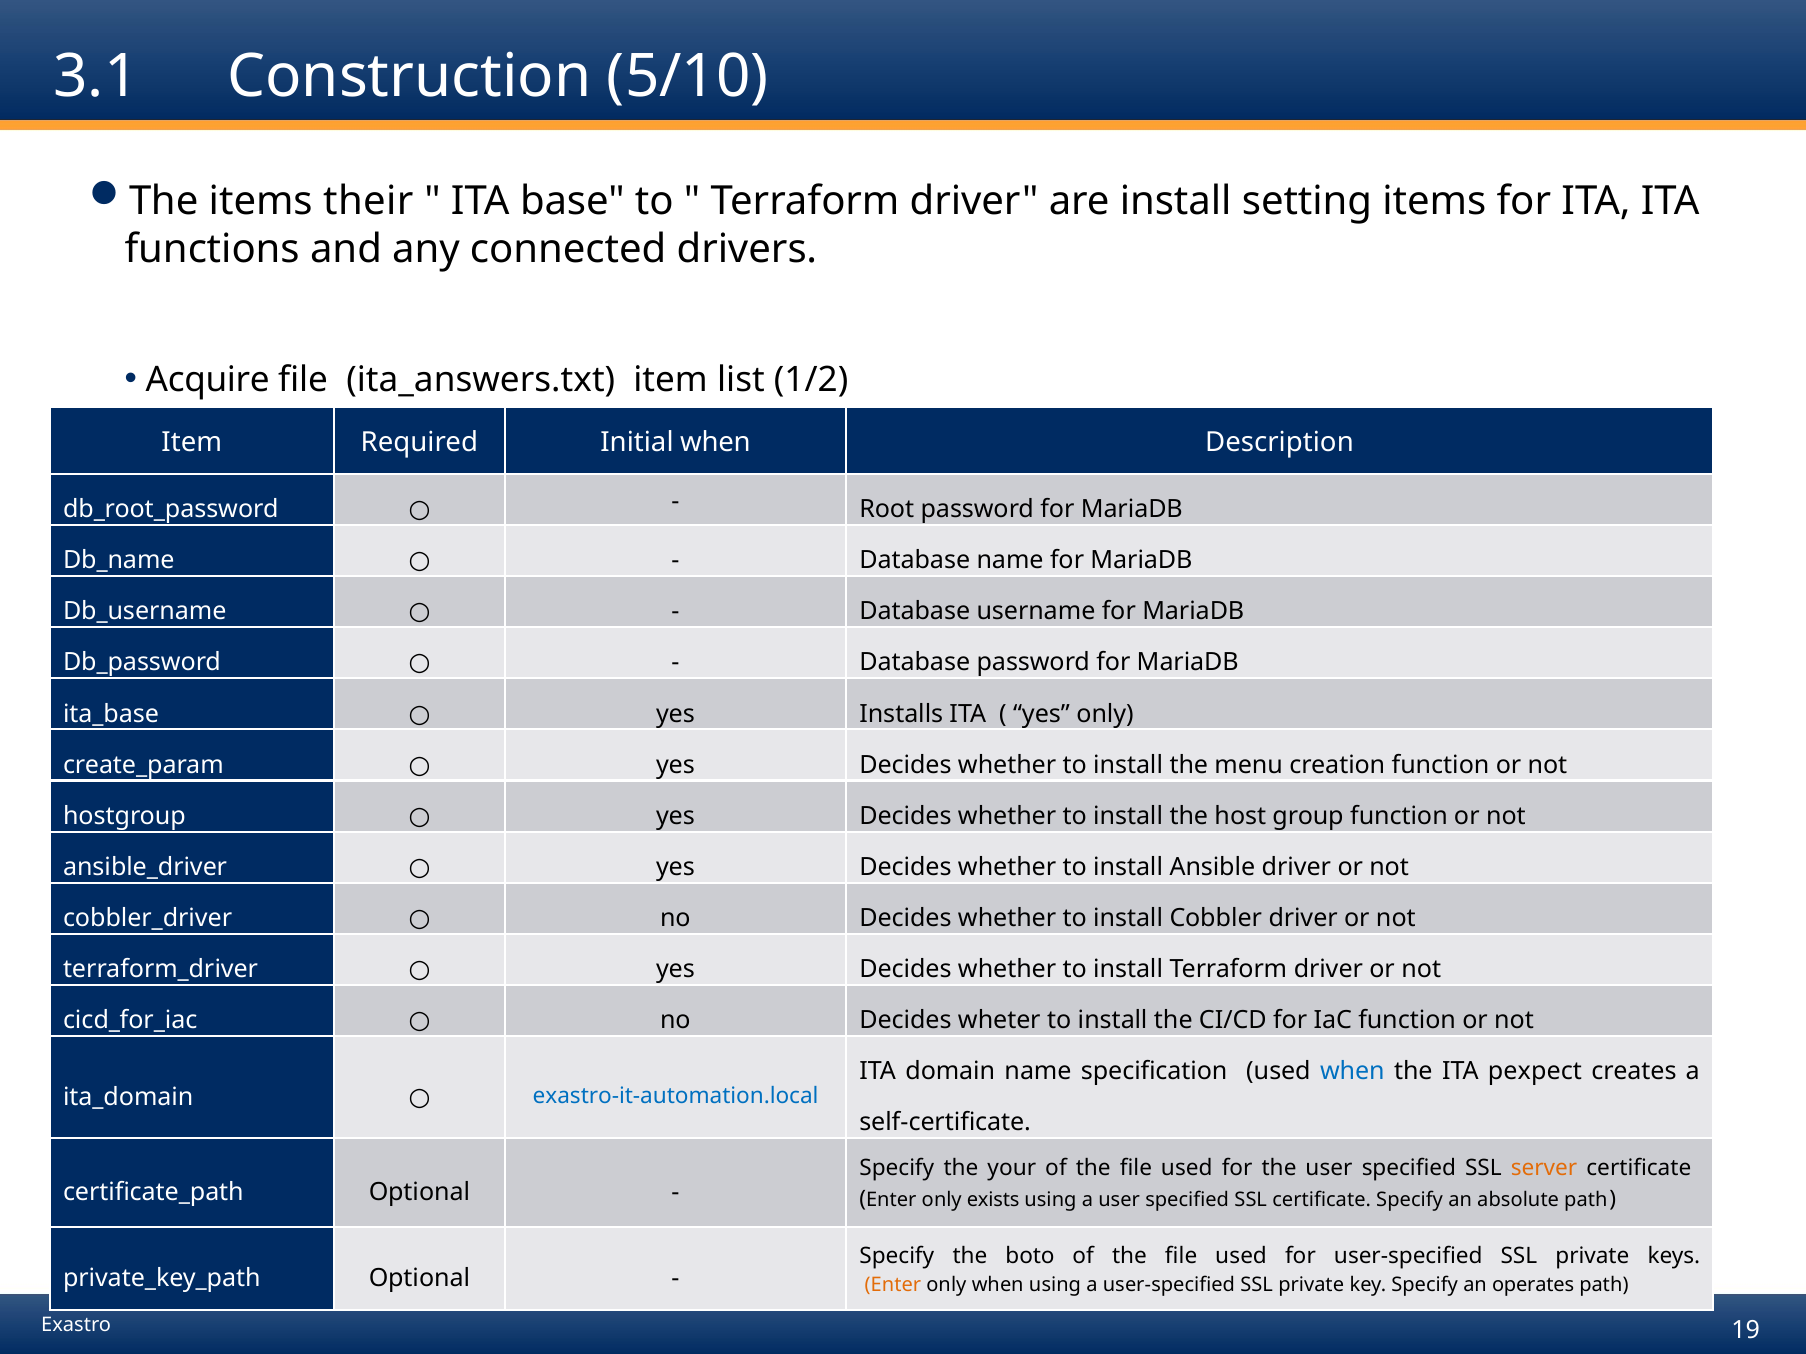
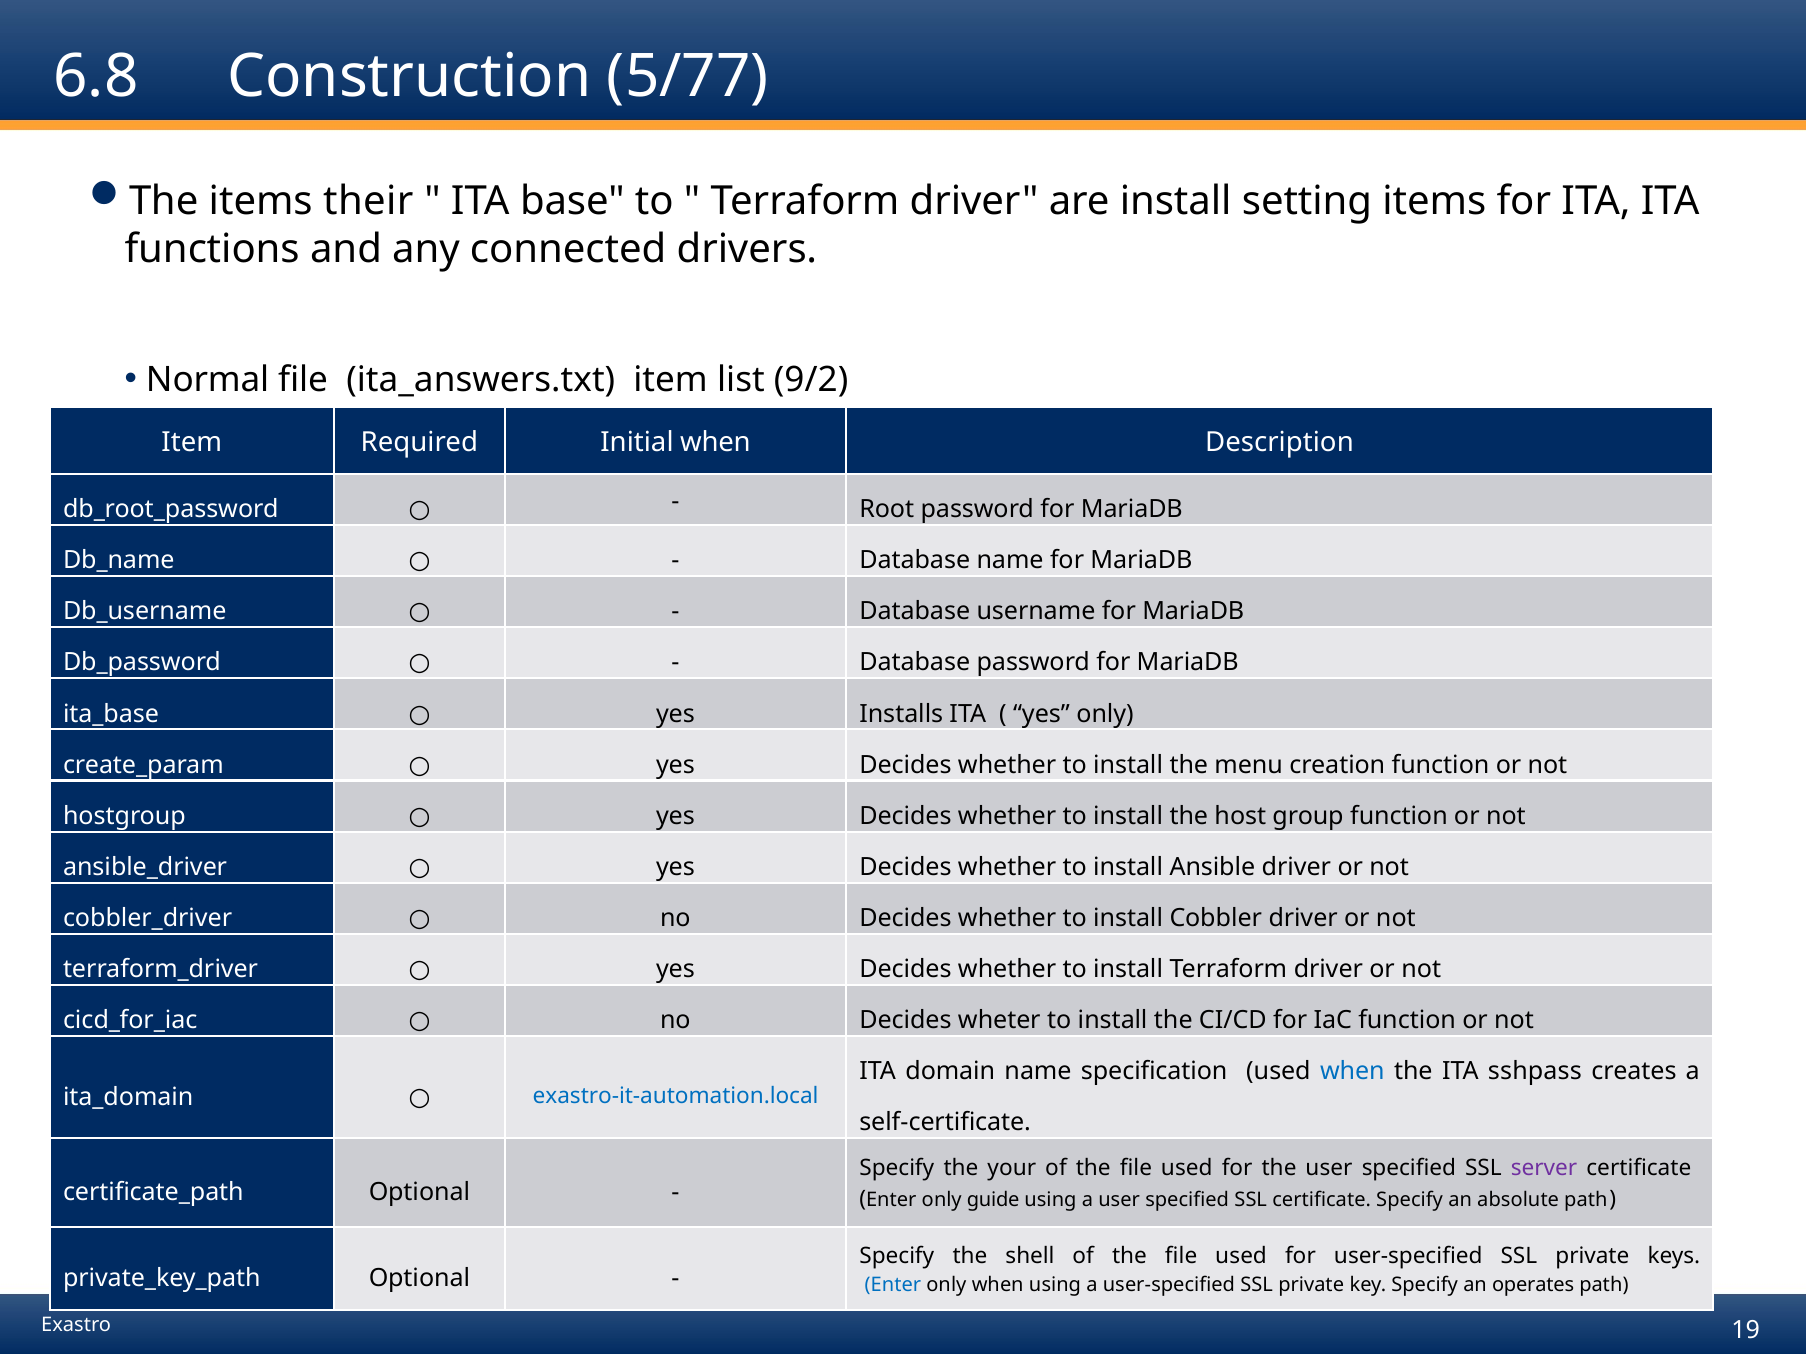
3.1: 3.1 -> 6.8 (96, 77)
5/10: 5/10 -> 5/77 (688, 77)
Acquire: Acquire -> Normal (208, 380)
1/2: 1/2 -> 9/2 (811, 380)
pexpect: pexpect -> sshpass (1535, 1072)
server colour: orange -> purple (1544, 1169)
exists: exists -> guide (993, 1200)
boto: boto -> shell (1030, 1257)
Enter colour: orange -> blue (893, 1286)
